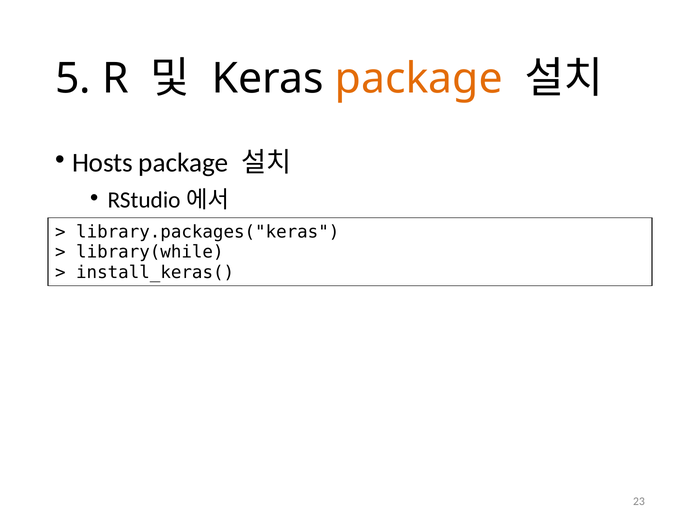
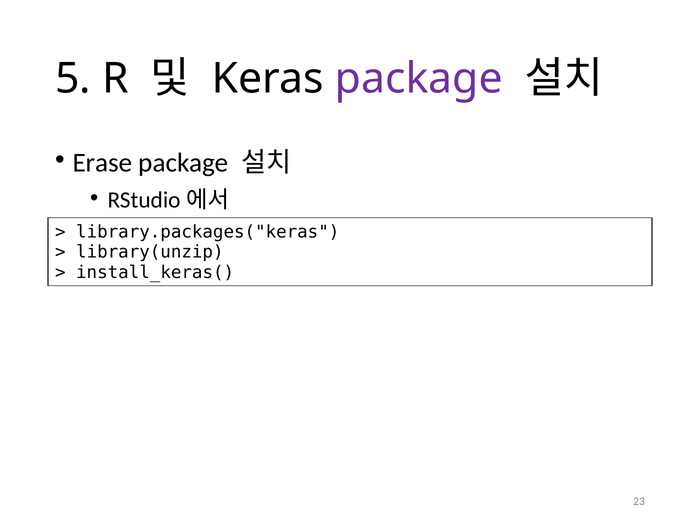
package colour: orange -> purple (419, 78)
Hosts: Hosts -> Erase (102, 163)
library(while: library(while -> library(unzip (150, 252)
